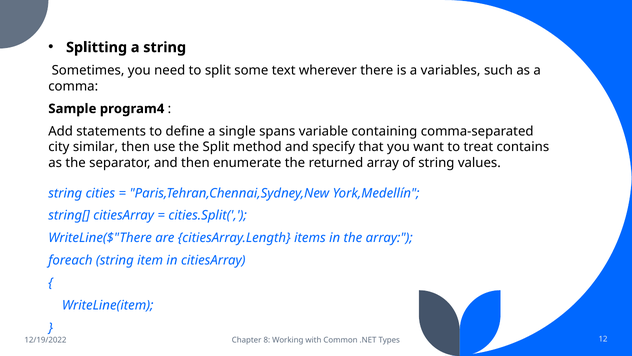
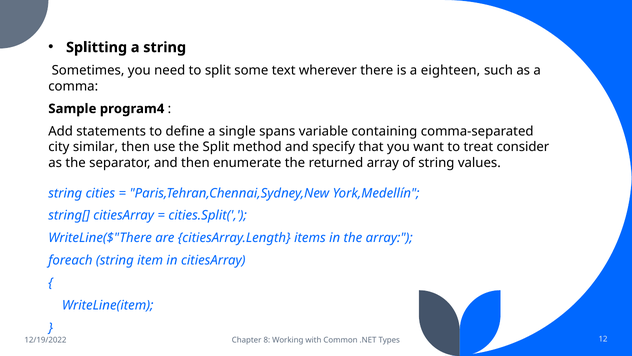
variables: variables -> eighteen (451, 70)
contains: contains -> consider (523, 147)
